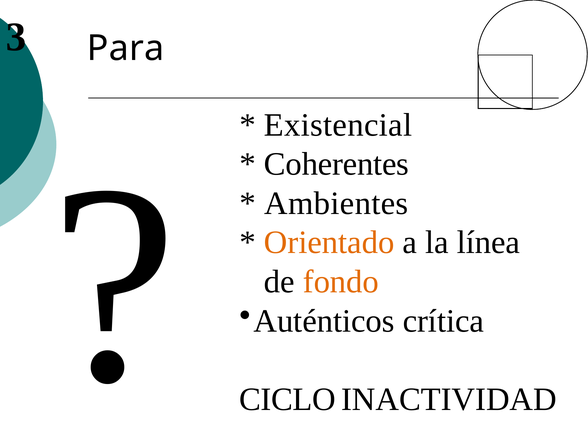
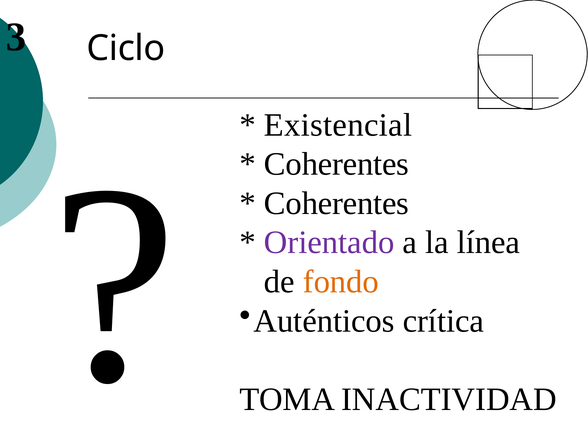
Para: Para -> Ciclo (126, 48)
Ambientes: Ambientes -> Coherentes (337, 203)
Orientado colour: orange -> purple (329, 243)
CICLO: CICLO -> TOMA (287, 399)
